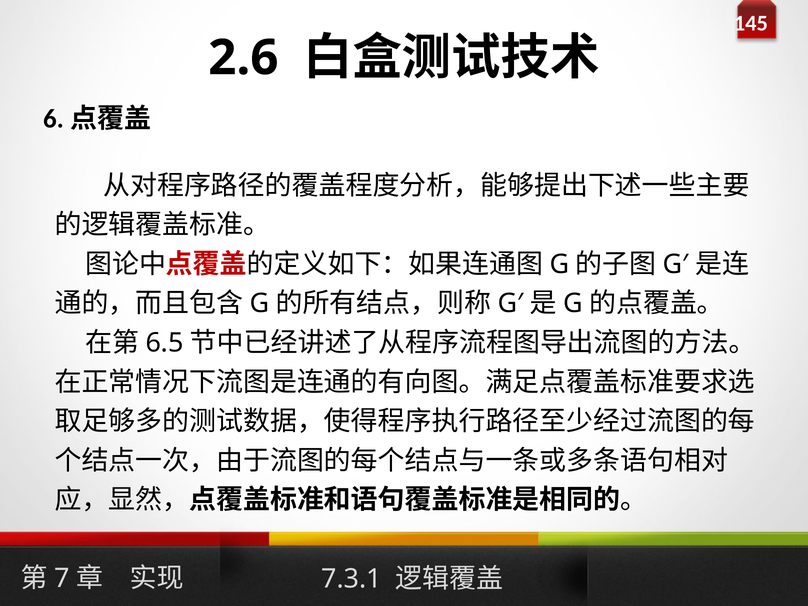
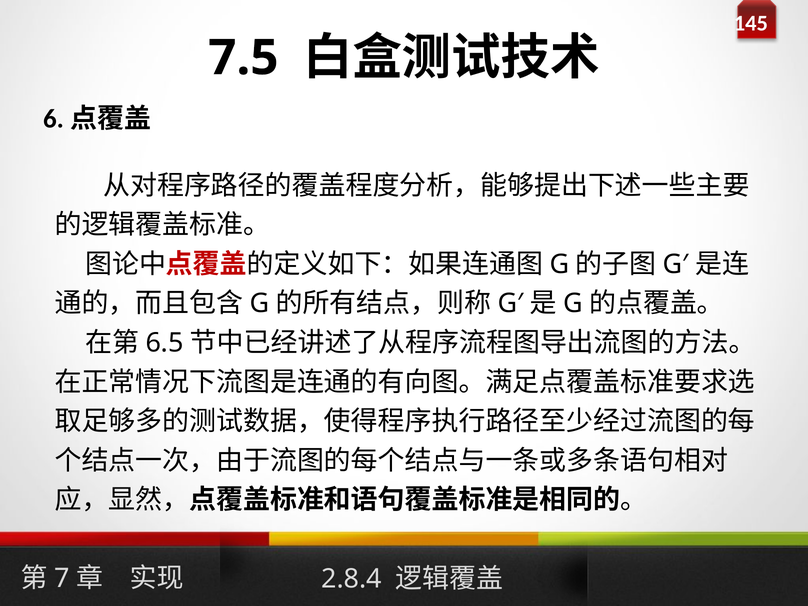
2.6: 2.6 -> 7.5 (243, 58)
7.3.1: 7.3.1 -> 2.8.4 (351, 579)
